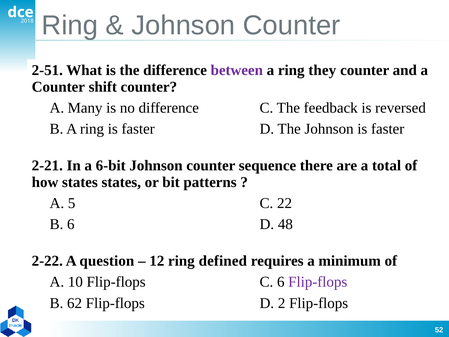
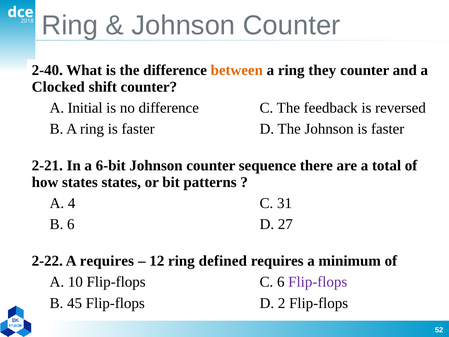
2-51: 2-51 -> 2-40 (47, 70)
between colour: purple -> orange (237, 70)
Counter: Counter -> Clocked (58, 87)
Many: Many -> Initial (85, 108)
5: 5 -> 4 (72, 203)
22: 22 -> 31 (285, 203)
48: 48 -> 27 (285, 224)
A question: question -> requires (107, 261)
62: 62 -> 45 (75, 303)
